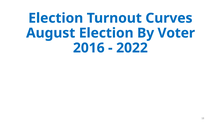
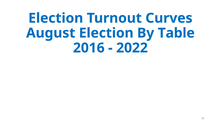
Voter: Voter -> Table (176, 33)
